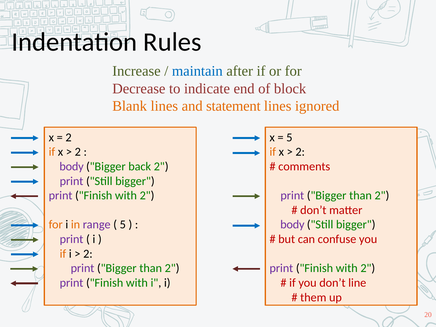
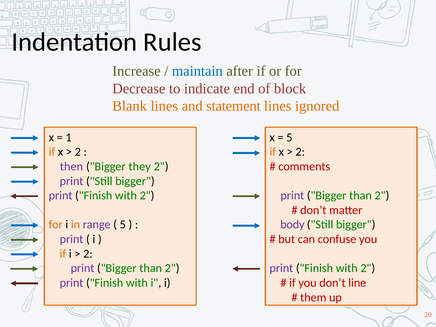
2: 2 -> 1 (69, 137)
body: body -> then (71, 166)
back: back -> they (140, 166)
